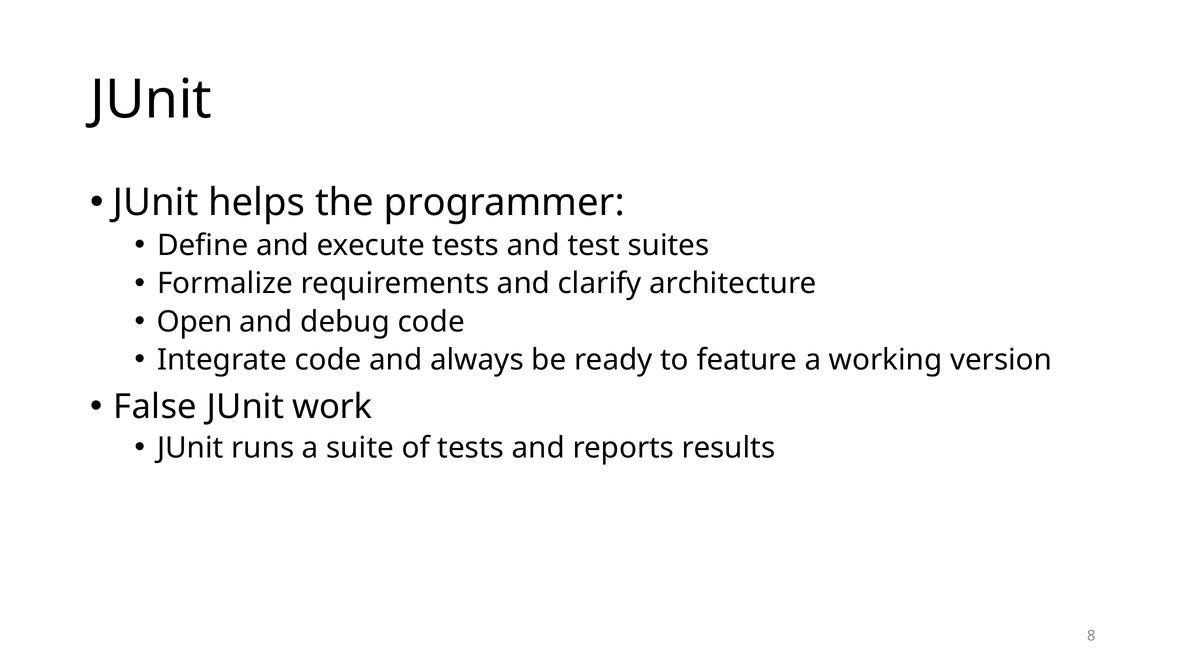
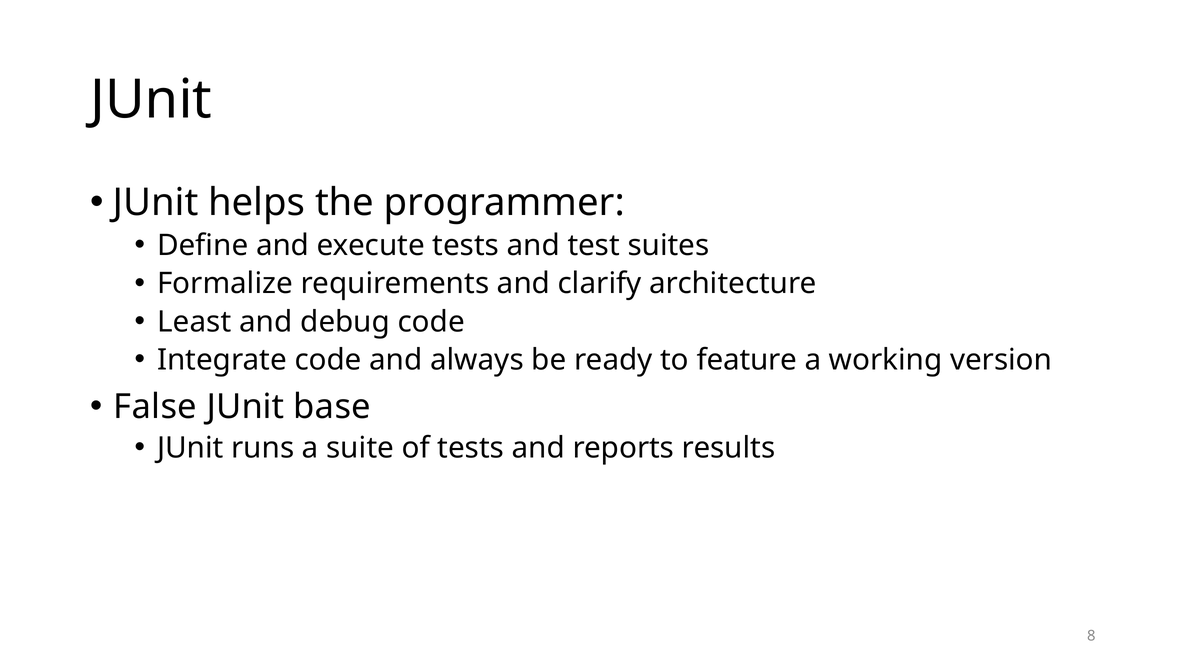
Open: Open -> Least (194, 322)
work: work -> base (332, 407)
